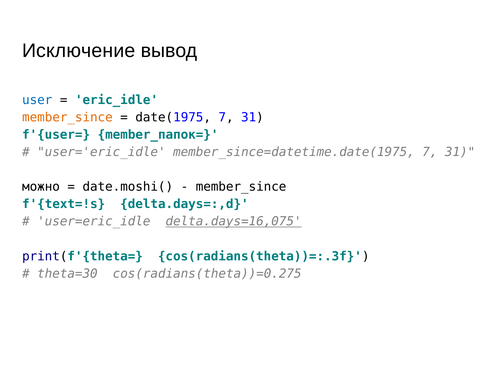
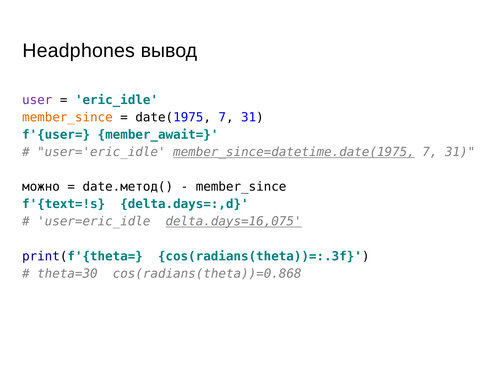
Исключение: Исключение -> Headphones (79, 51)
user colour: blue -> purple (37, 100)
member_папок=: member_папок= -> member_await= (158, 135)
member_since=datetime.date(1975 underline: none -> present (294, 152)
date.moshi(: date.moshi( -> date.метод( (128, 187)
cos(radians(theta))=0.275: cos(radians(theta))=0.275 -> cos(radians(theta))=0.868 (207, 273)
